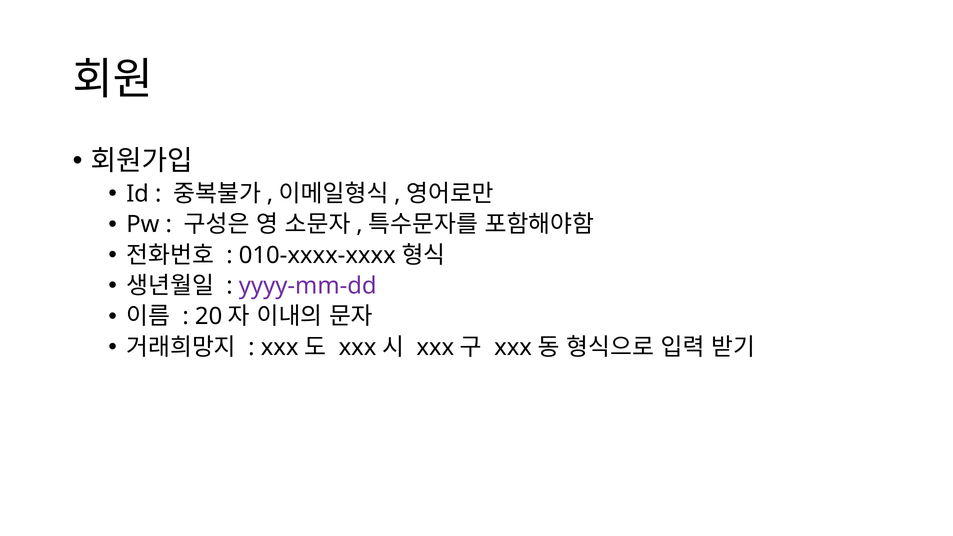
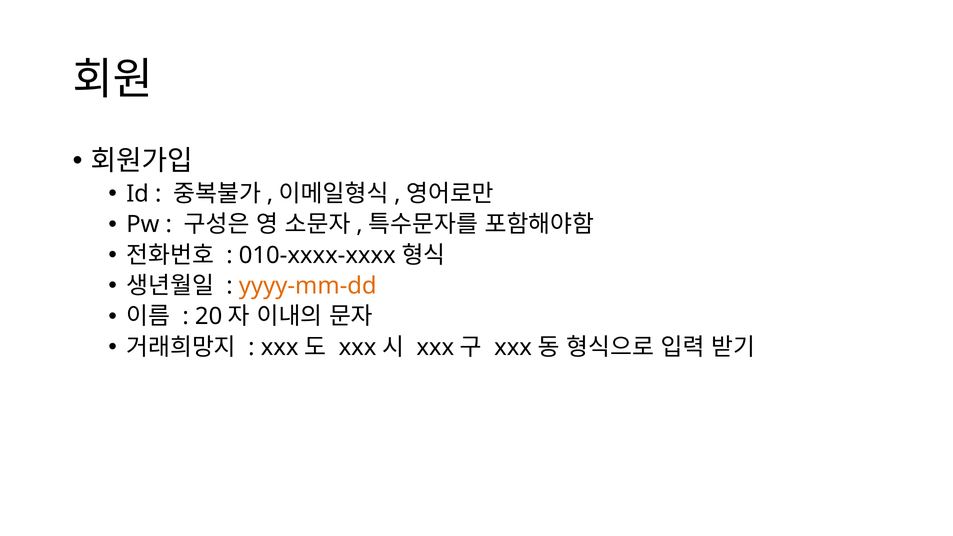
yyyy-mm-dd colour: purple -> orange (308, 286)
